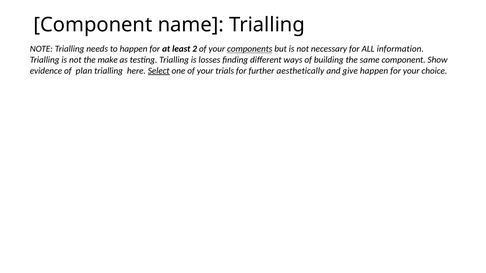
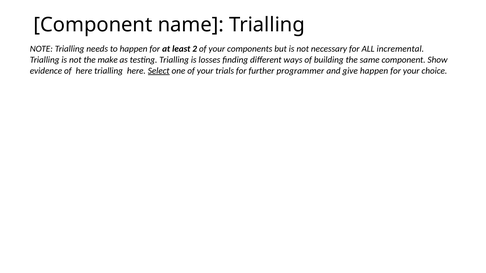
components underline: present -> none (250, 49)
information: information -> incremental (400, 49)
of plan: plan -> here (84, 71)
aesthetically: aesthetically -> programmer (300, 71)
